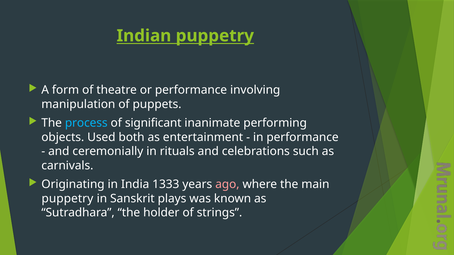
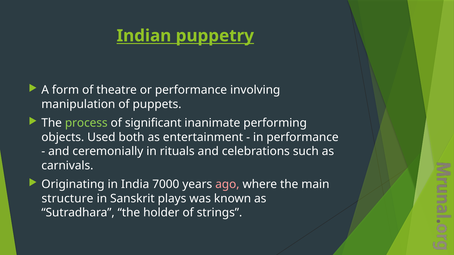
process colour: light blue -> light green (86, 123)
1333: 1333 -> 7000 (166, 185)
puppetry: puppetry -> structure (67, 199)
